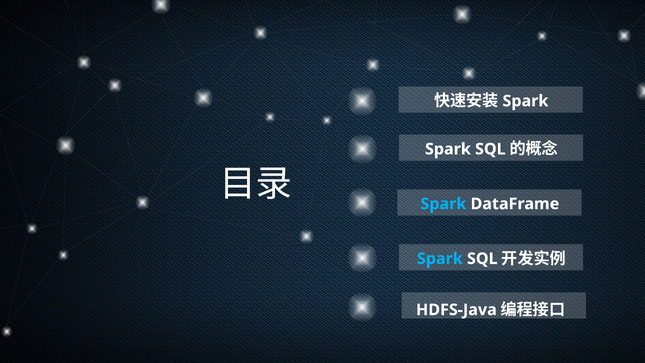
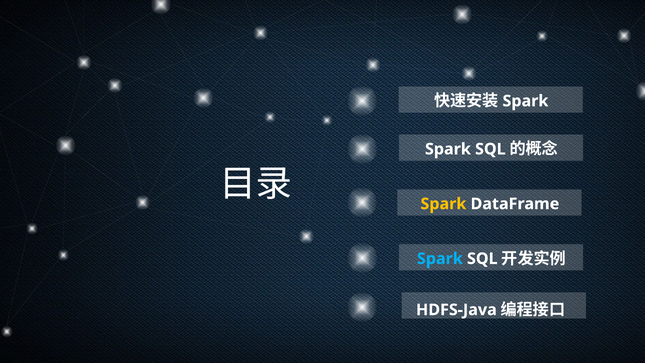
Spark colour: light blue -> yellow (443, 204)
